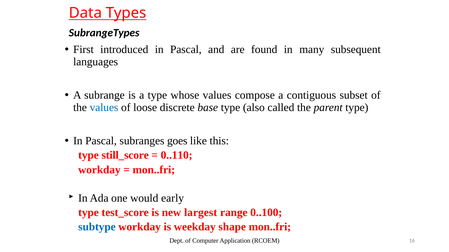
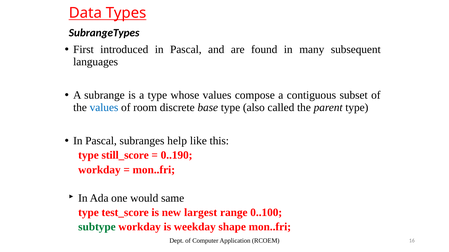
loose: loose -> room (145, 108)
goes: goes -> help (177, 141)
0..110: 0..110 -> 0..190 (177, 156)
early: early -> same (173, 199)
subtype colour: blue -> green (97, 227)
